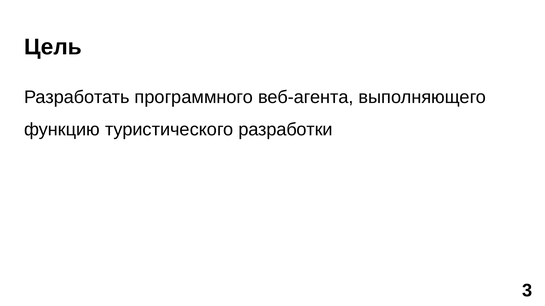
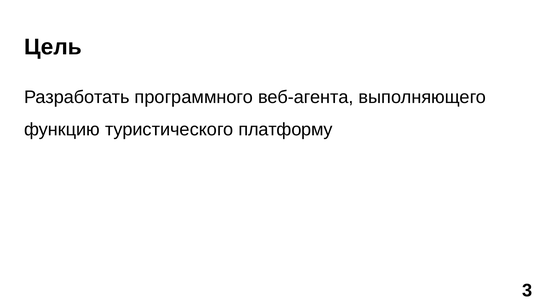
разработки: разработки -> платформу (286, 130)
